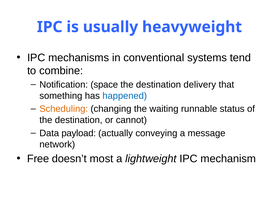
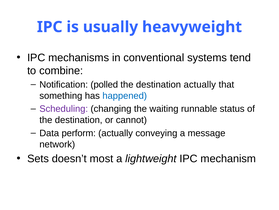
space: space -> polled (104, 84)
destination delivery: delivery -> actually (200, 84)
Scheduling colour: orange -> purple (64, 108)
payload: payload -> perform (79, 133)
Free: Free -> Sets (38, 158)
